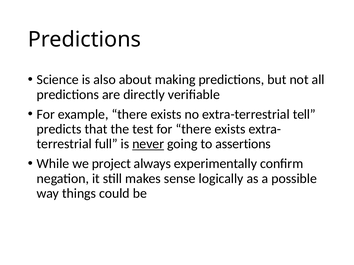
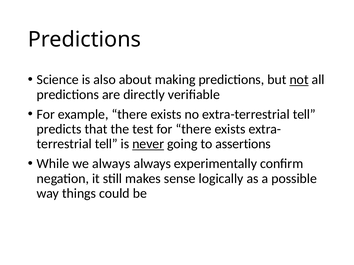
not underline: none -> present (299, 80)
full: full -> tell (106, 144)
we project: project -> always (111, 164)
